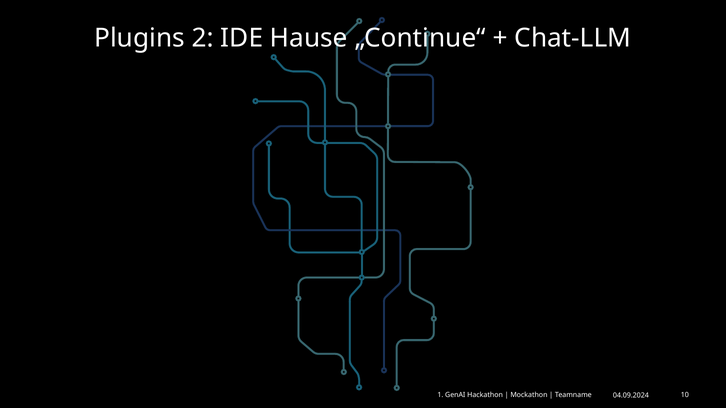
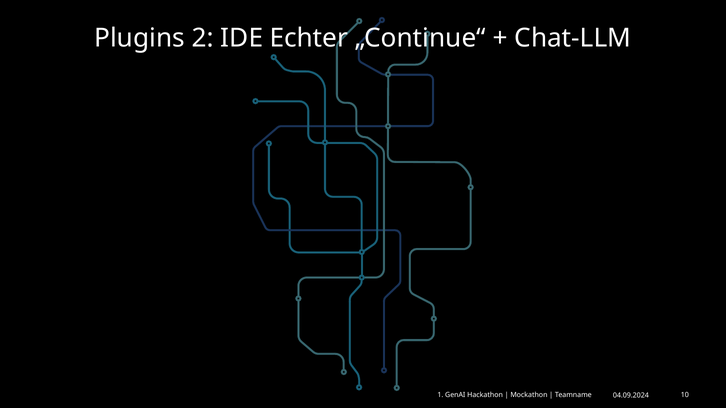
Hause: Hause -> Echter (309, 38)
